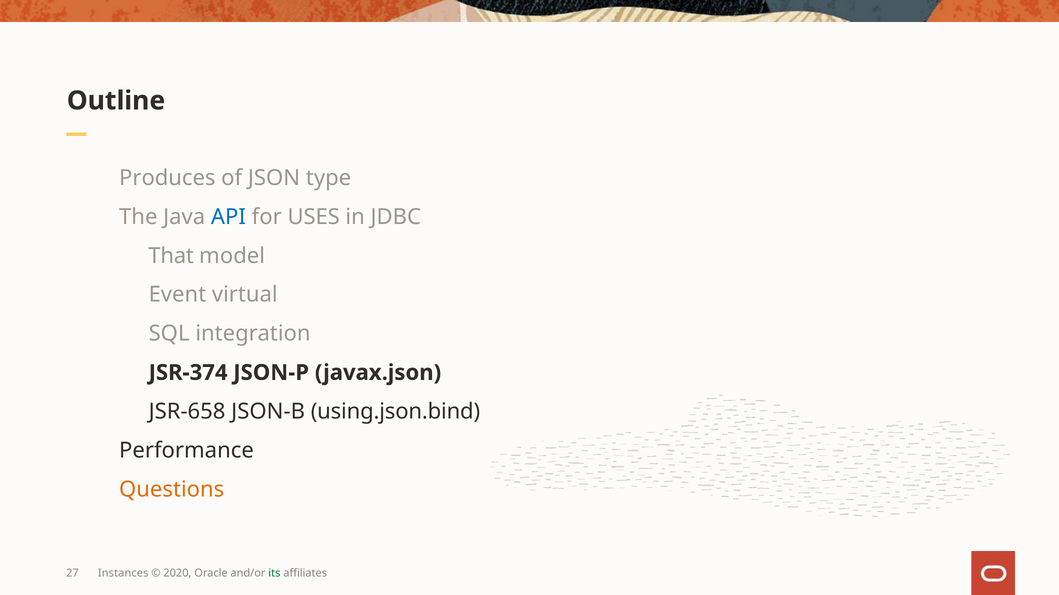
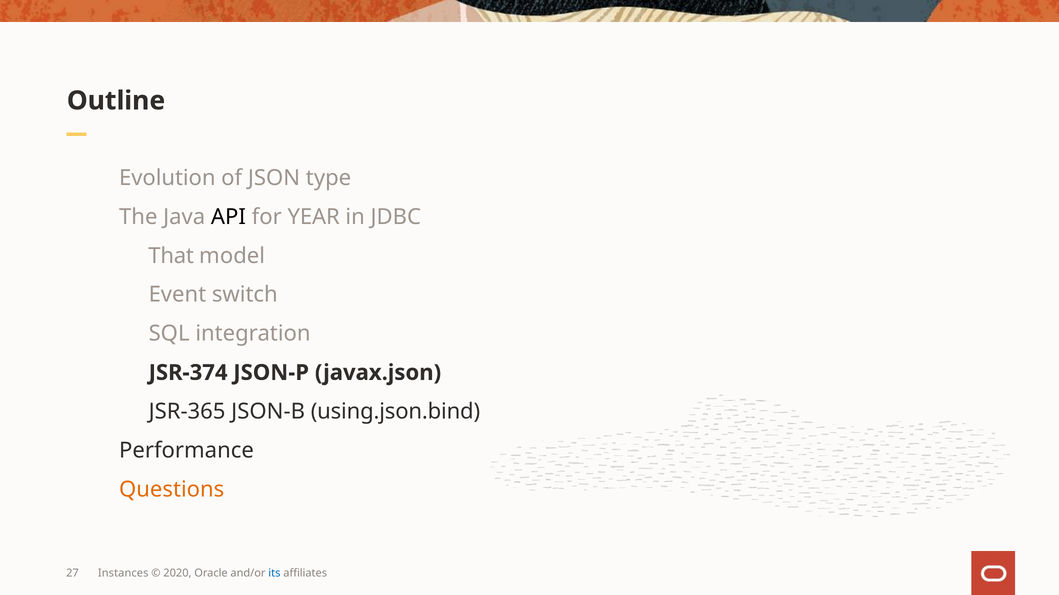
Produces: Produces -> Evolution (167, 178)
API colour: blue -> black (228, 217)
USES: USES -> YEAR (314, 217)
virtual: virtual -> switch (245, 295)
JSR-658: JSR-658 -> JSR-365 (187, 412)
its colour: green -> blue (274, 574)
